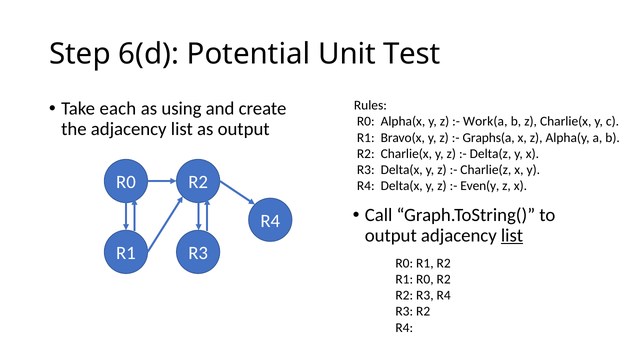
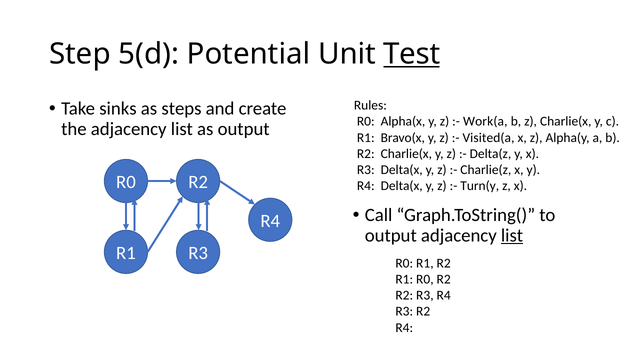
6(d: 6(d -> 5(d (149, 54)
Test underline: none -> present (412, 54)
each: each -> sinks (118, 109)
using: using -> steps (181, 109)
Graphs(a: Graphs(a -> Visited(a (489, 138)
Even(y: Even(y -> Turn(y (480, 186)
